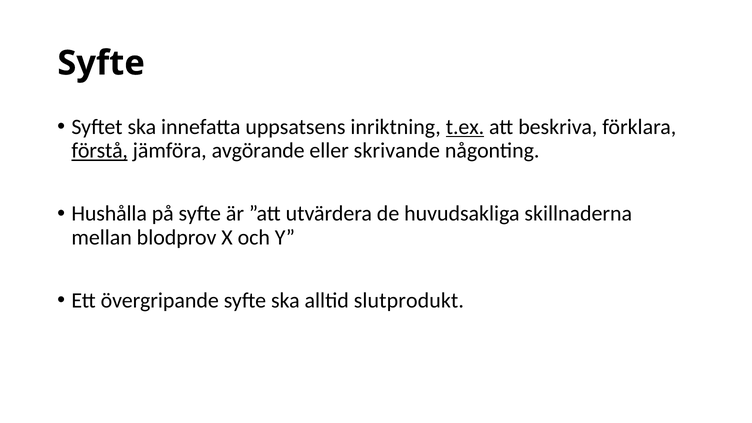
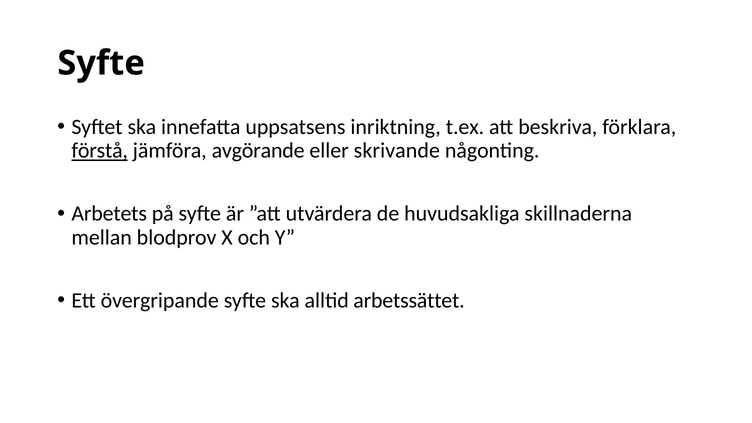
t.ex underline: present -> none (465, 127)
Hushålla: Hushålla -> Arbetets (109, 214)
slutprodukt: slutprodukt -> arbetssättet (409, 300)
